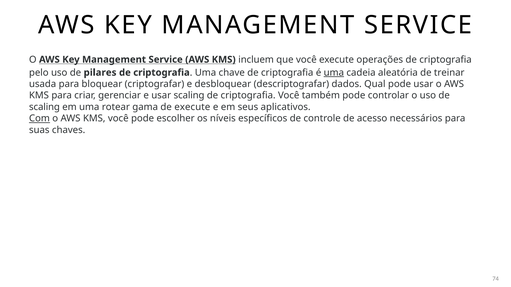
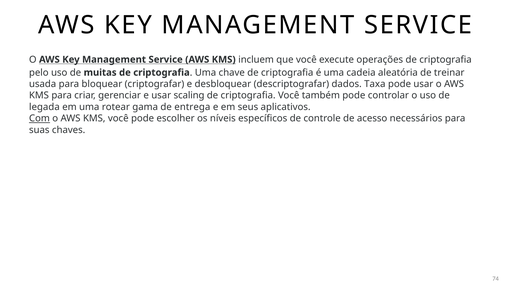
pilares: pilares -> muitas (100, 73)
uma underline: present -> none (334, 73)
Qual: Qual -> Taxa (375, 84)
scaling: scaling -> legada (44, 107)
de execute: execute -> entrega (192, 107)
